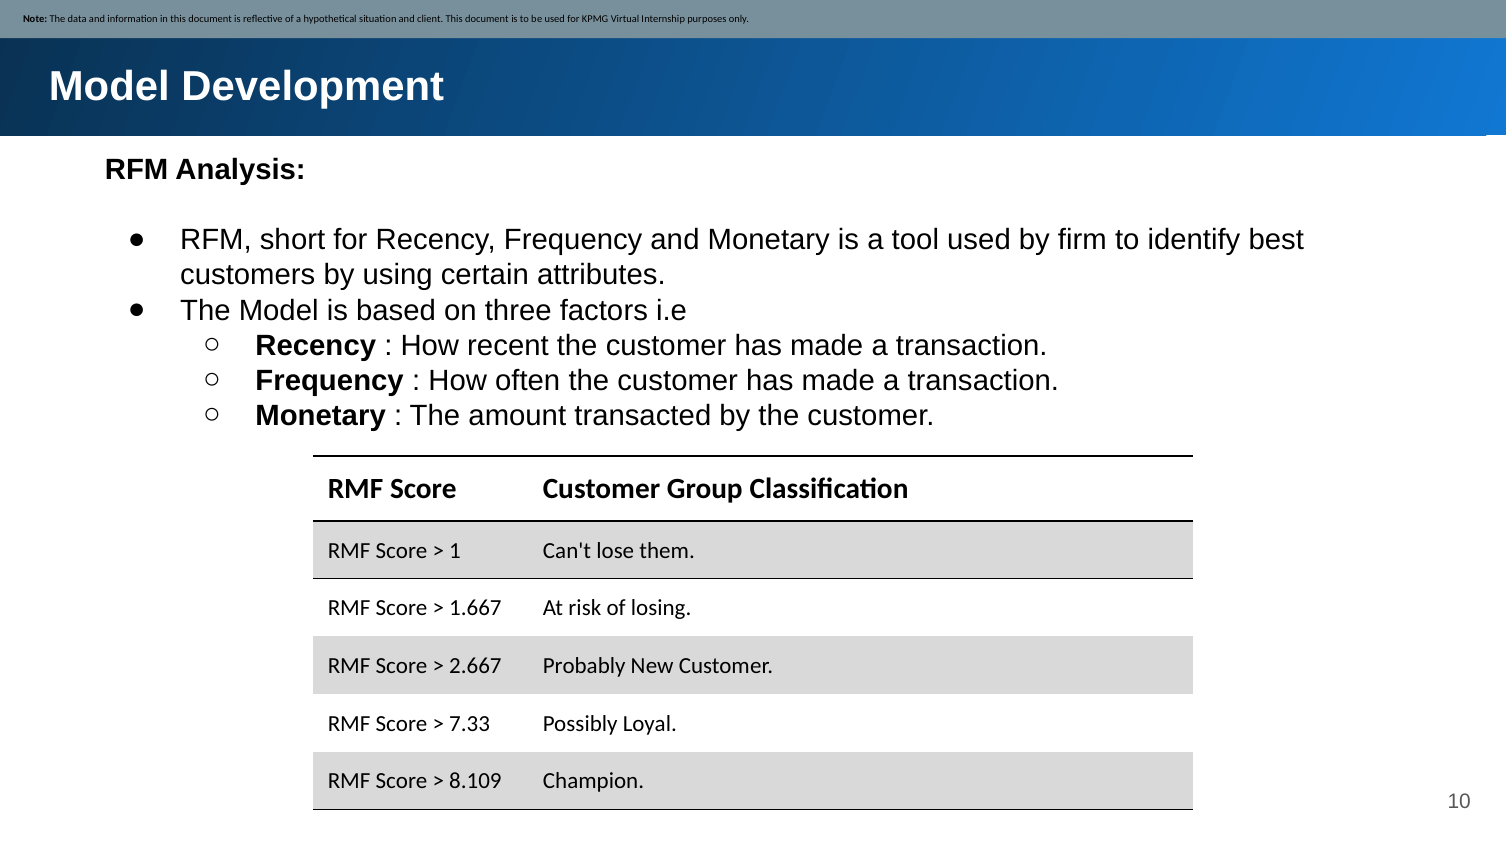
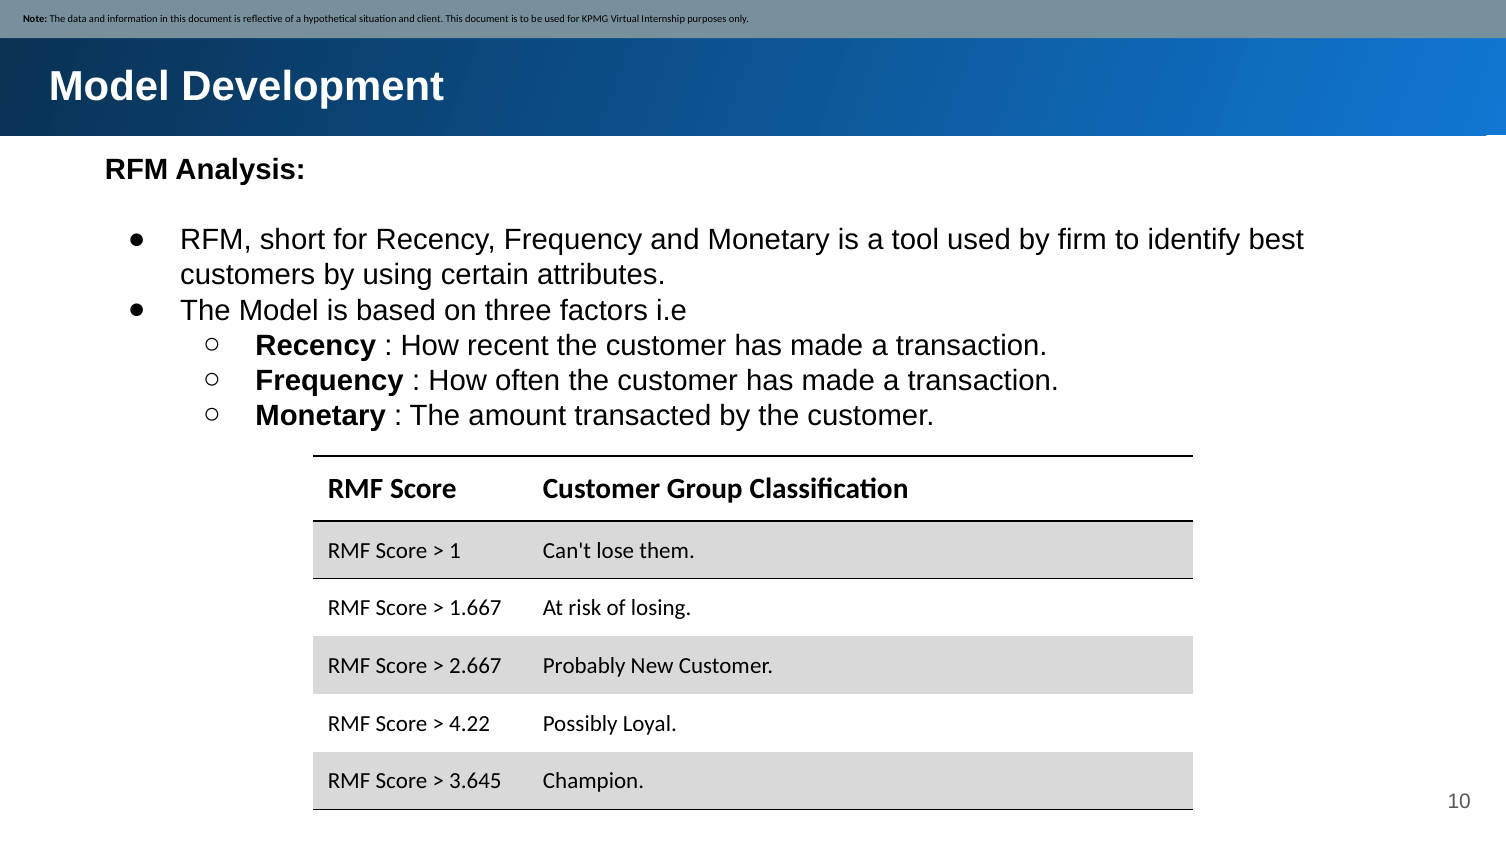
7.33: 7.33 -> 4.22 (470, 724)
8.109: 8.109 -> 3.645 (475, 781)
